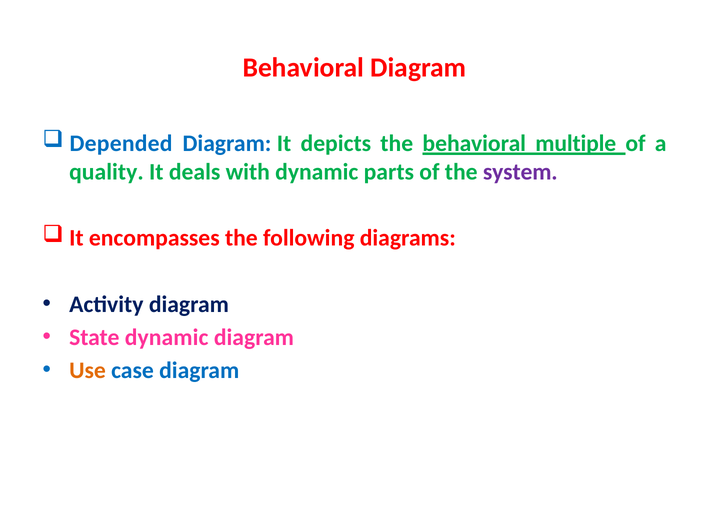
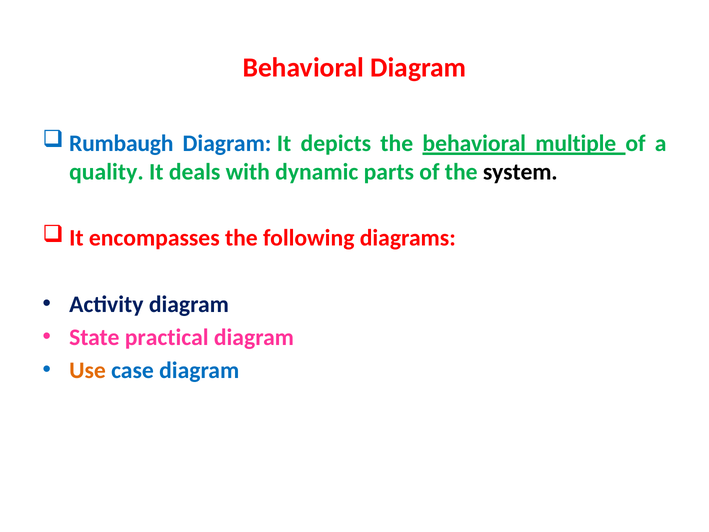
Depended: Depended -> Rumbaugh (121, 143)
system colour: purple -> black (520, 172)
State dynamic: dynamic -> practical (167, 337)
